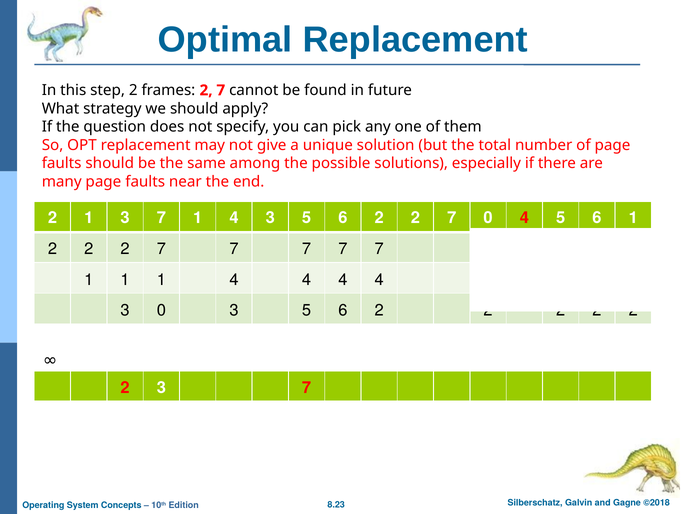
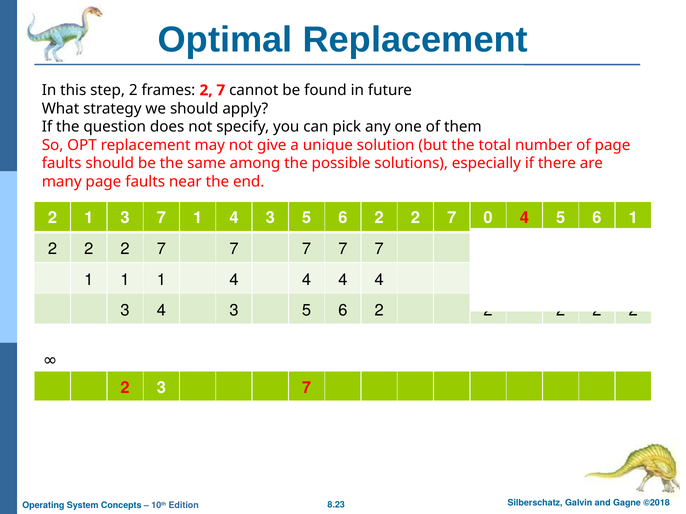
3 0: 0 -> 4 (161, 310)
